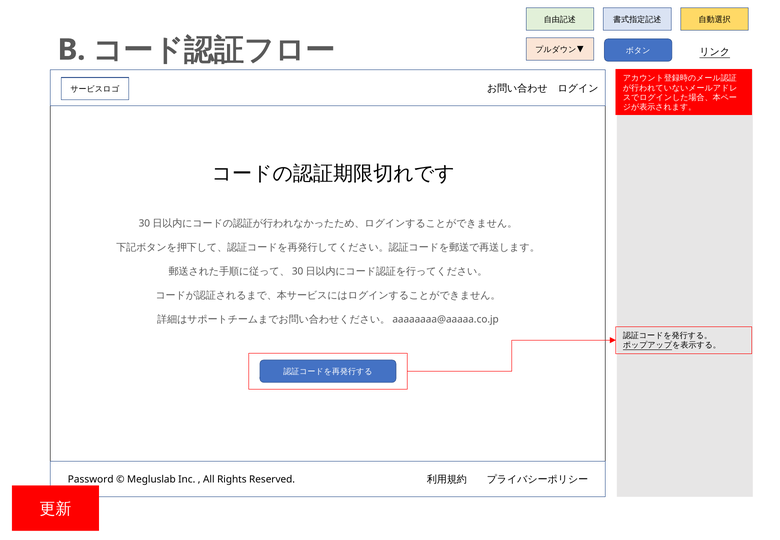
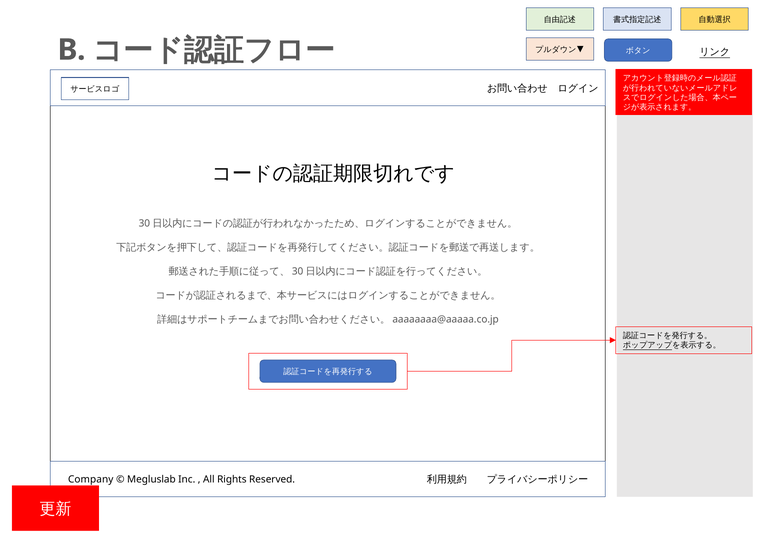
Password: Password -> Company (91, 480)
